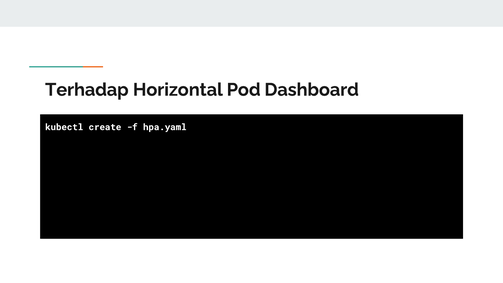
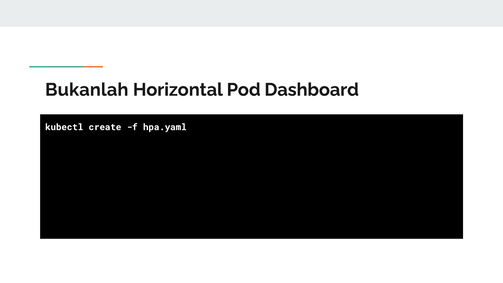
Terhadap: Terhadap -> Bukanlah (87, 90)
